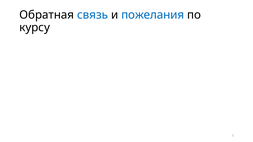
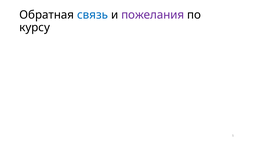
пожелания colour: blue -> purple (153, 15)
